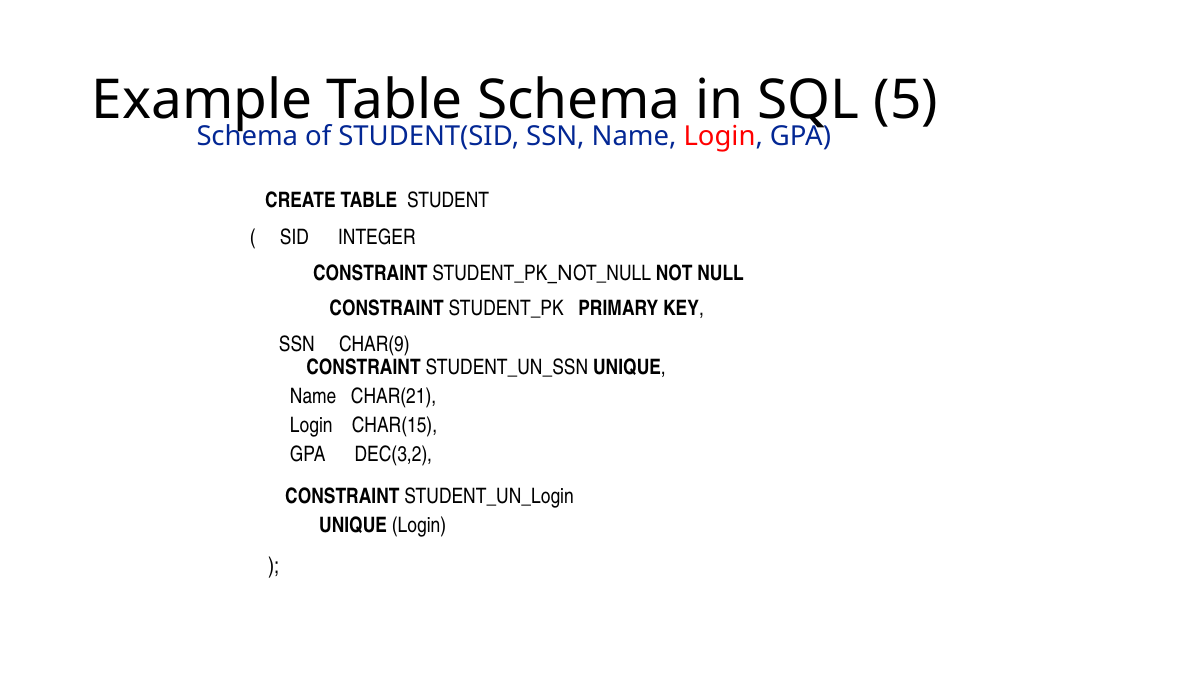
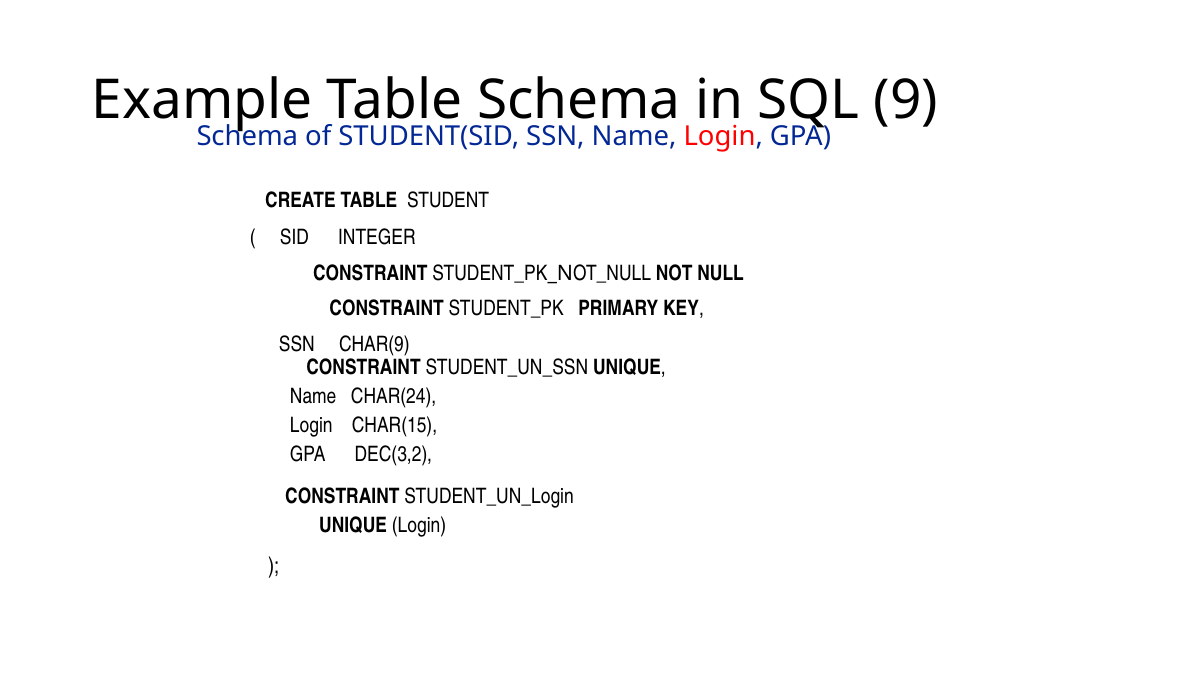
5: 5 -> 9 (906, 101)
CHAR(21: CHAR(21 -> CHAR(24 (394, 396)
